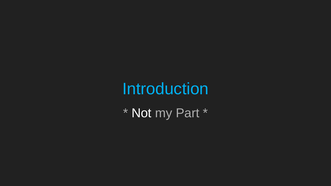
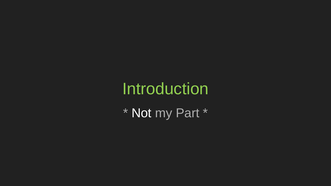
Introduction colour: light blue -> light green (165, 89)
